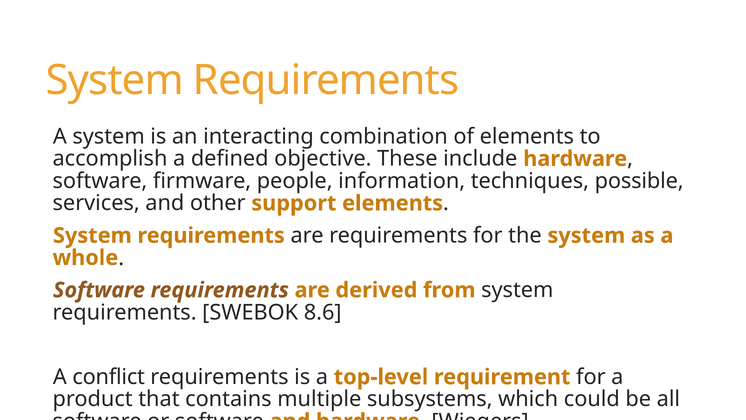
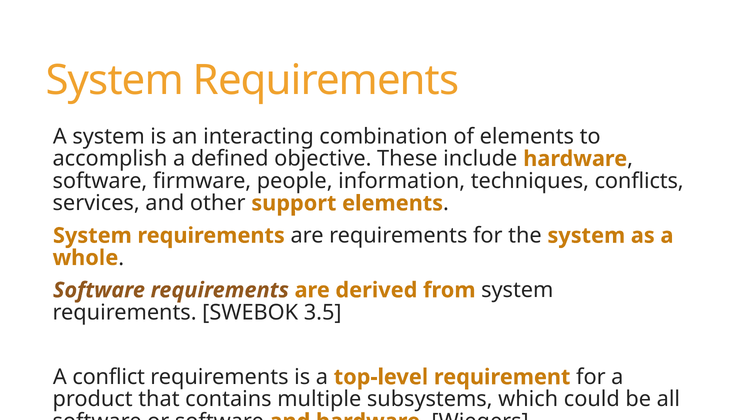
possible: possible -> conflicts (639, 181)
8.6: 8.6 -> 3.5 (323, 312)
